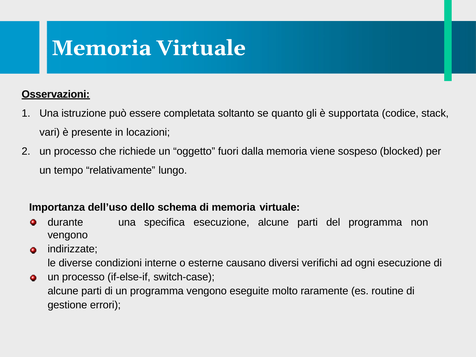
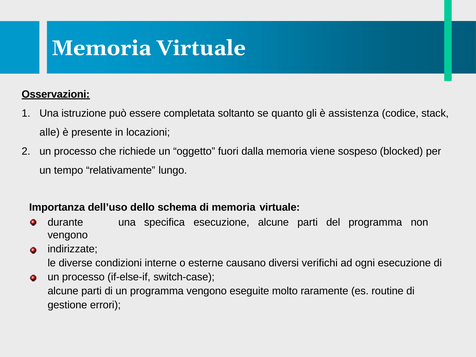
supportata: supportata -> assistenza (354, 113)
vari: vari -> alle (50, 132)
